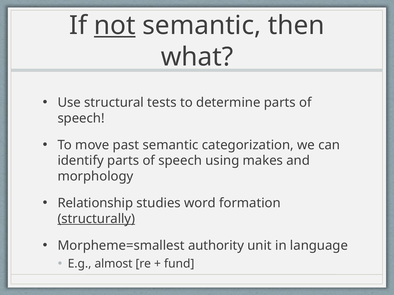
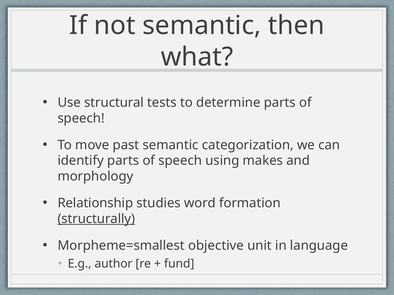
not underline: present -> none (115, 25)
authority: authority -> objective (216, 246)
almost: almost -> author (113, 264)
